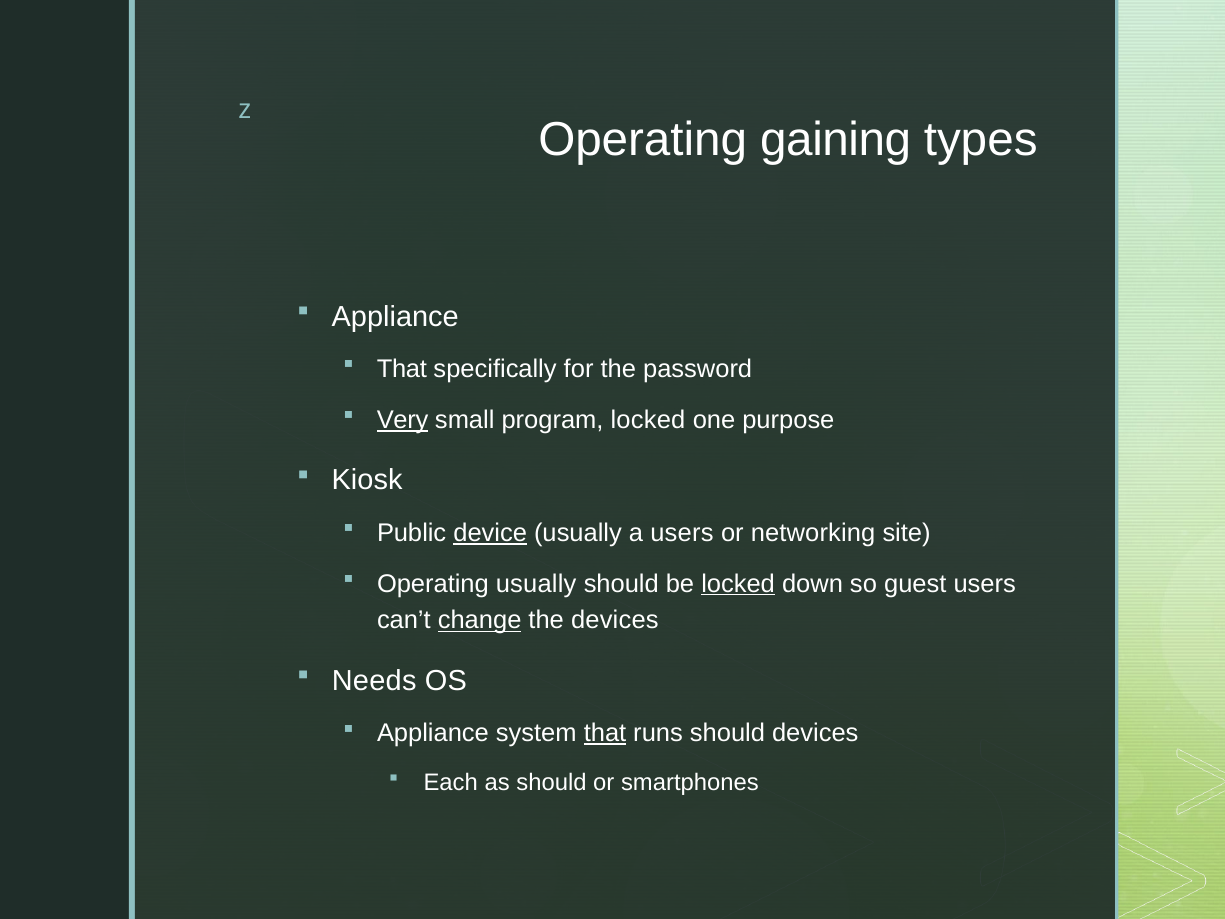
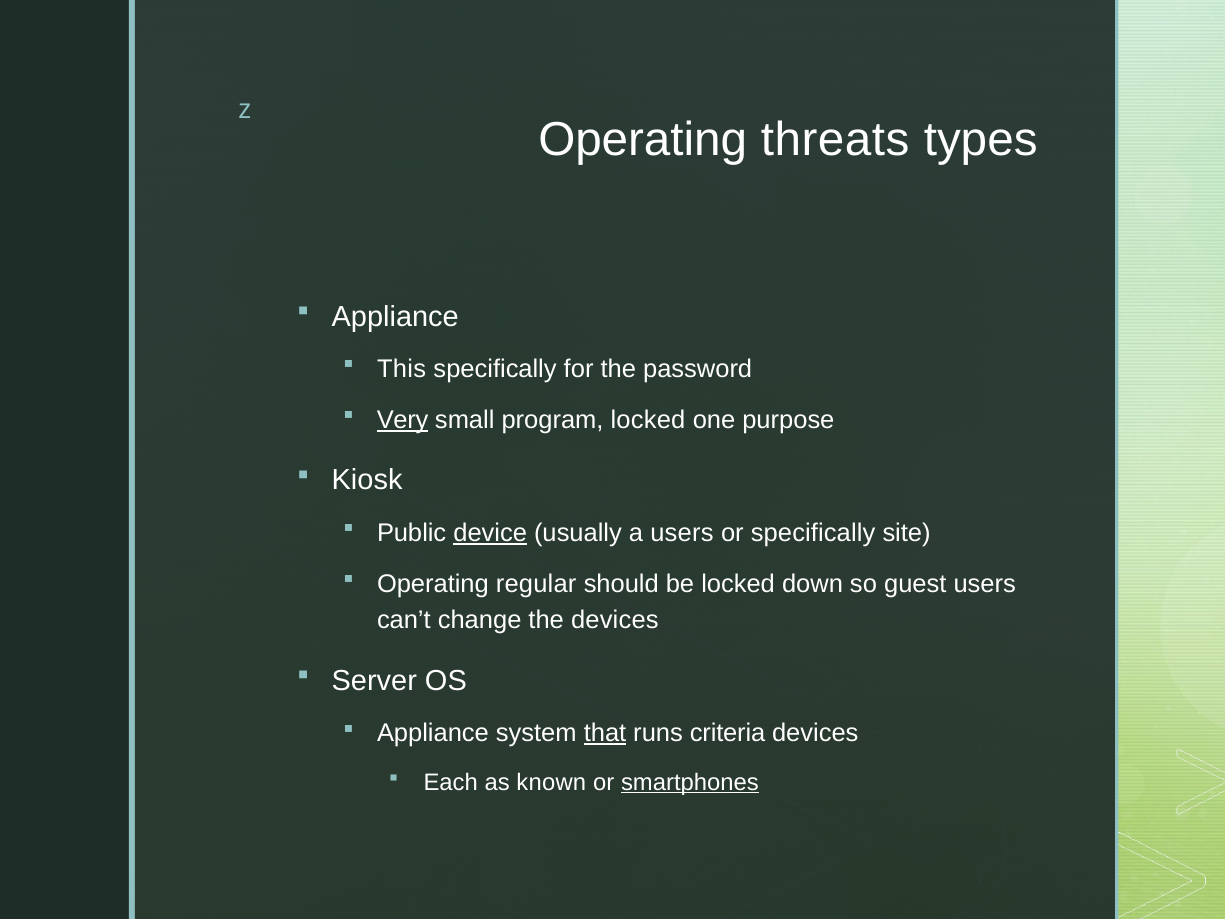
gaining: gaining -> threats (835, 140)
That: That -> This (402, 369)
or networking: networking -> specifically (813, 533)
Operating usually: usually -> regular (536, 583)
locked underline: present -> none (738, 583)
change underline: present -> none (480, 620)
Needs: Needs -> Server (374, 681)
runs should: should -> criteria (728, 733)
as should: should -> known (551, 782)
smartphones underline: none -> present (690, 782)
